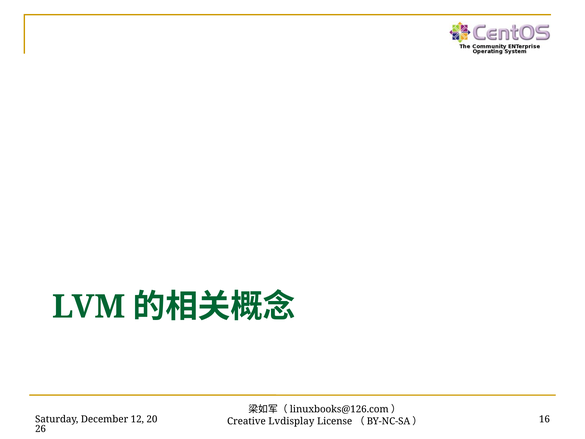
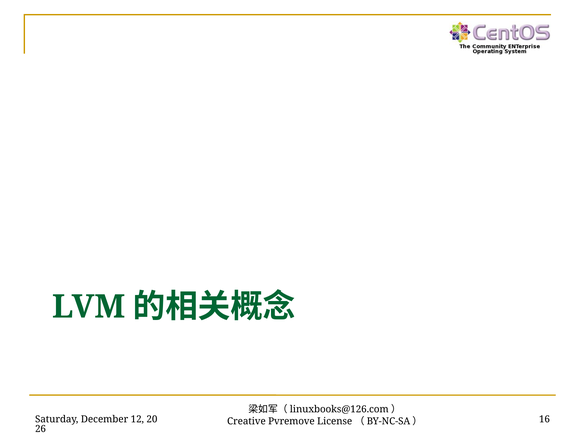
Lvdisplay: Lvdisplay -> Pvremove (291, 421)
